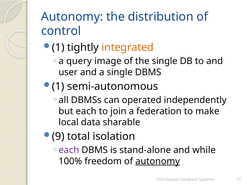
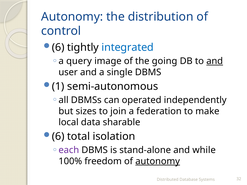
1: 1 -> 6 (58, 47)
integrated colour: orange -> blue (128, 47)
the single: single -> going (165, 61)
and underline: none -> present (215, 61)
but each: each -> sizes (86, 111)
9: 9 -> 6 (58, 137)
